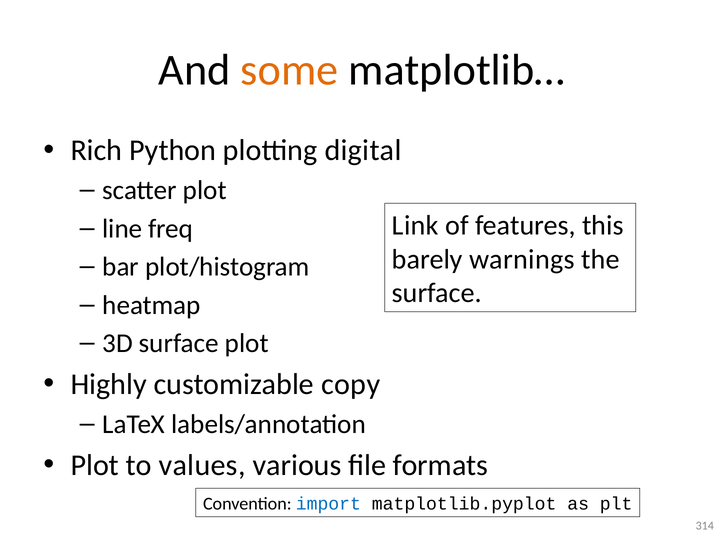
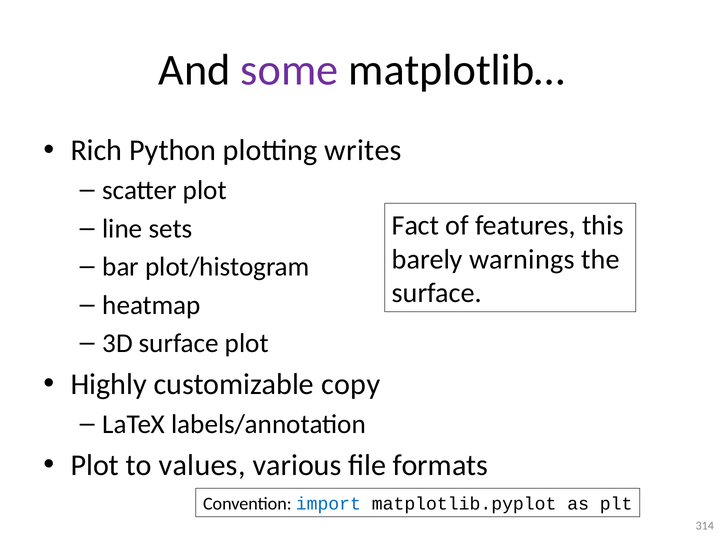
some colour: orange -> purple (289, 70)
digital: digital -> writes (363, 151)
Link: Link -> Fact (415, 225)
freq: freq -> sets (170, 229)
